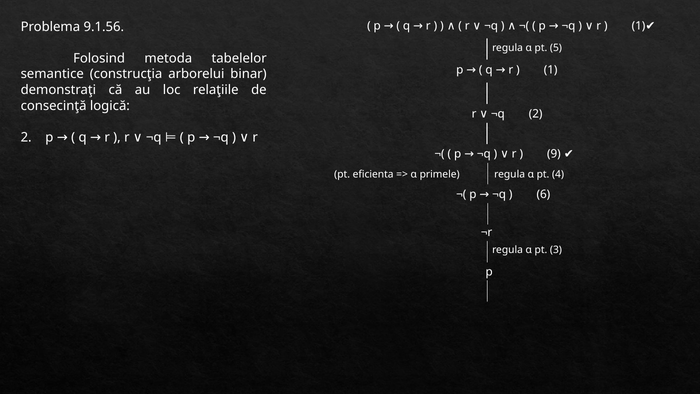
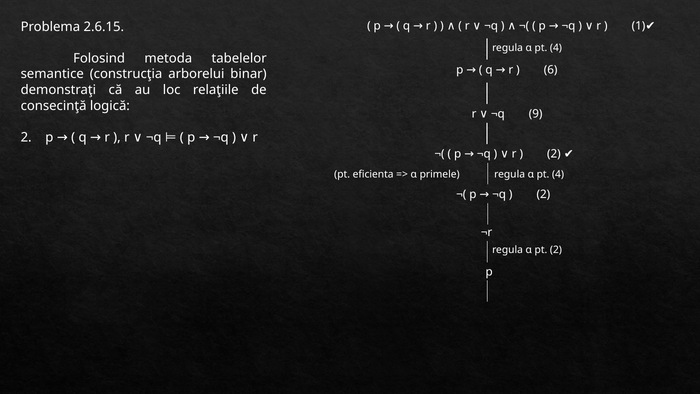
9.1.56: 9.1.56 -> 2.6.15 (104, 27)
5: 5 -> 4 (556, 48)
1: 1 -> 6 (551, 70)
¬q 2: 2 -> 9 (536, 114)
9: 9 -> 2 (554, 154)
6: 6 -> 2 (543, 194)
pt 3: 3 -> 2 (556, 250)
